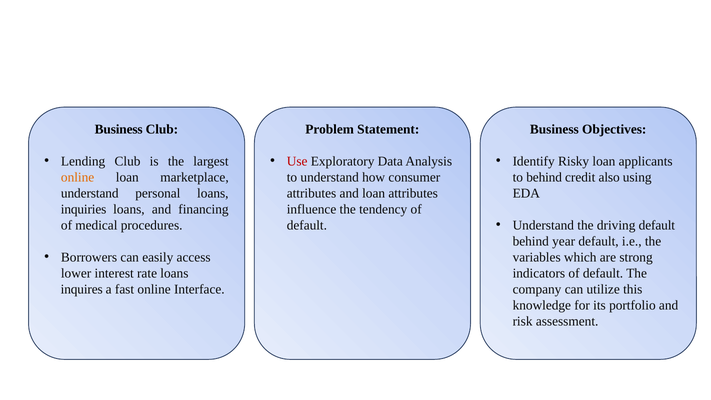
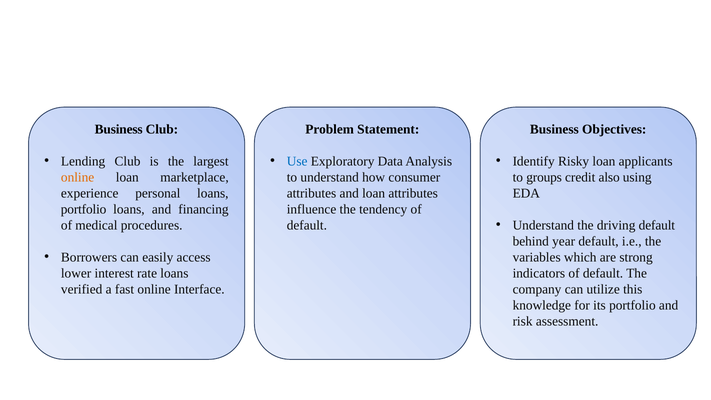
Use colour: red -> blue (297, 161)
to behind: behind -> groups (544, 177)
understand: understand -> experience (90, 193)
inquiries: inquiries -> portfolio (84, 209)
inquires: inquires -> verified (82, 289)
